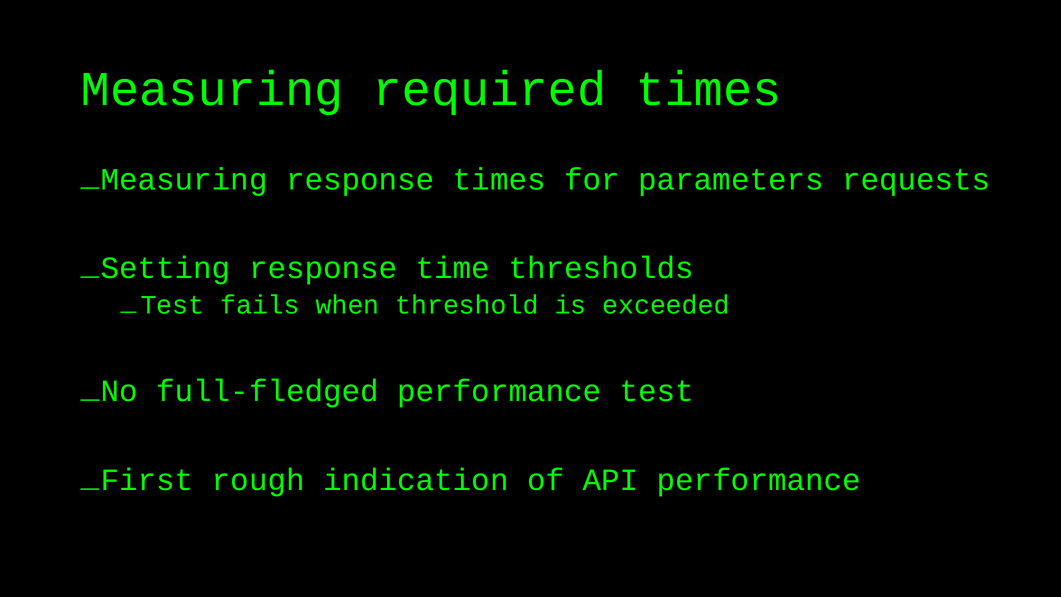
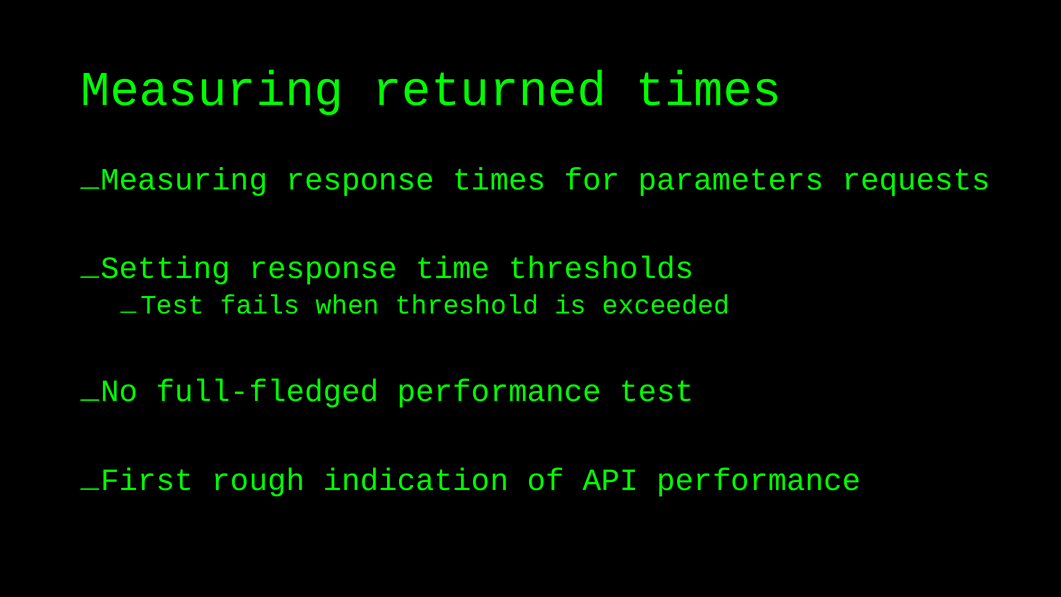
required: required -> returned (490, 89)
